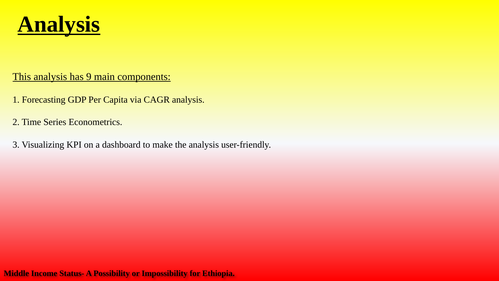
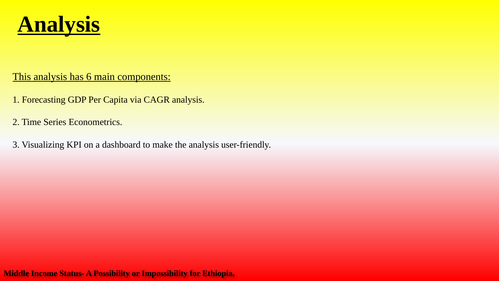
9: 9 -> 6 (89, 77)
